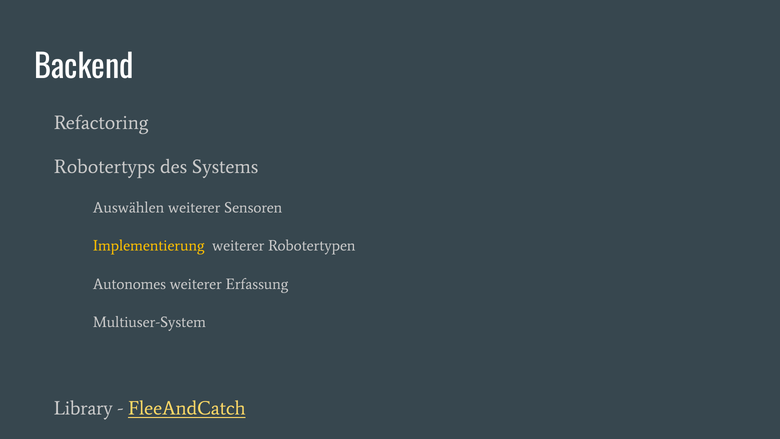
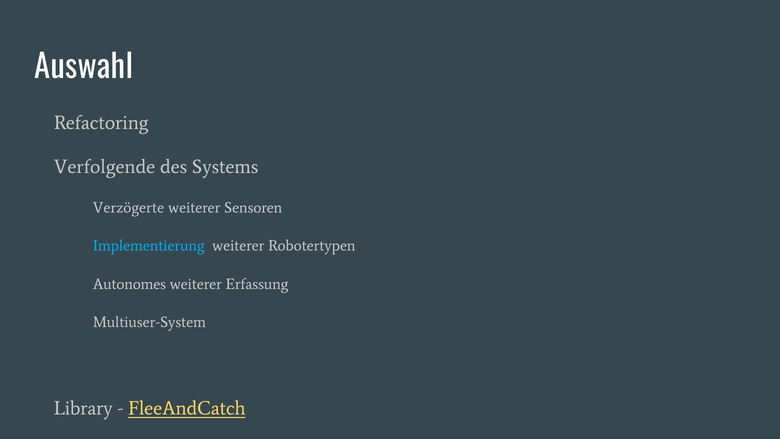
Backend: Backend -> Auswahl (84, 68)
Robotertyps: Robotertyps -> Verfolgende (105, 167)
Auswählen: Auswählen -> Verzögerte (129, 207)
Implementierung colour: yellow -> light blue (149, 246)
